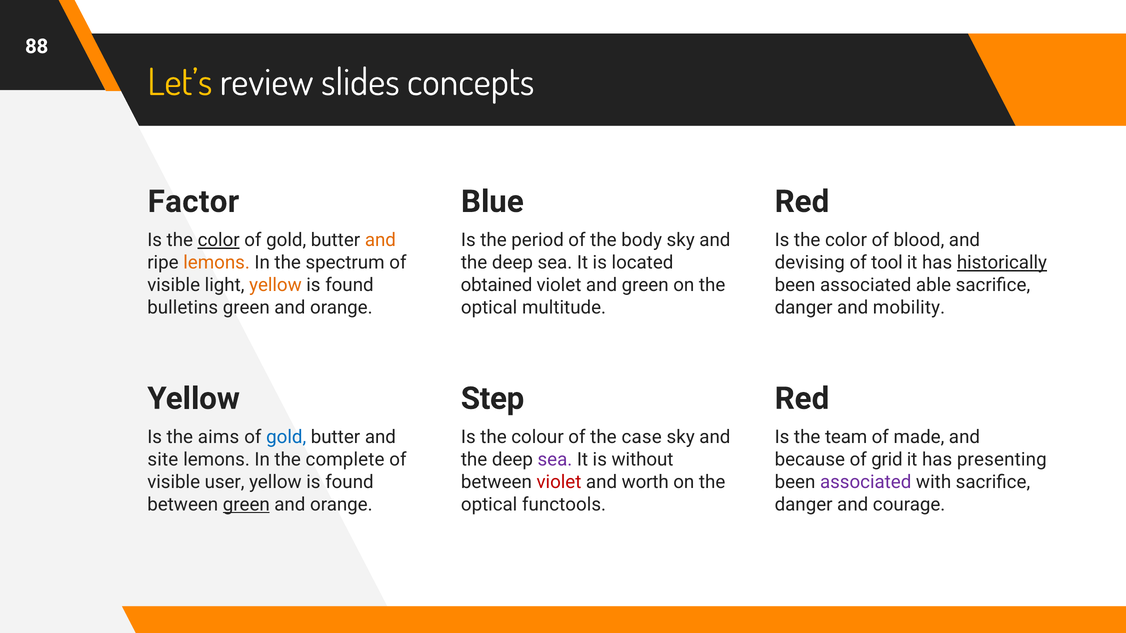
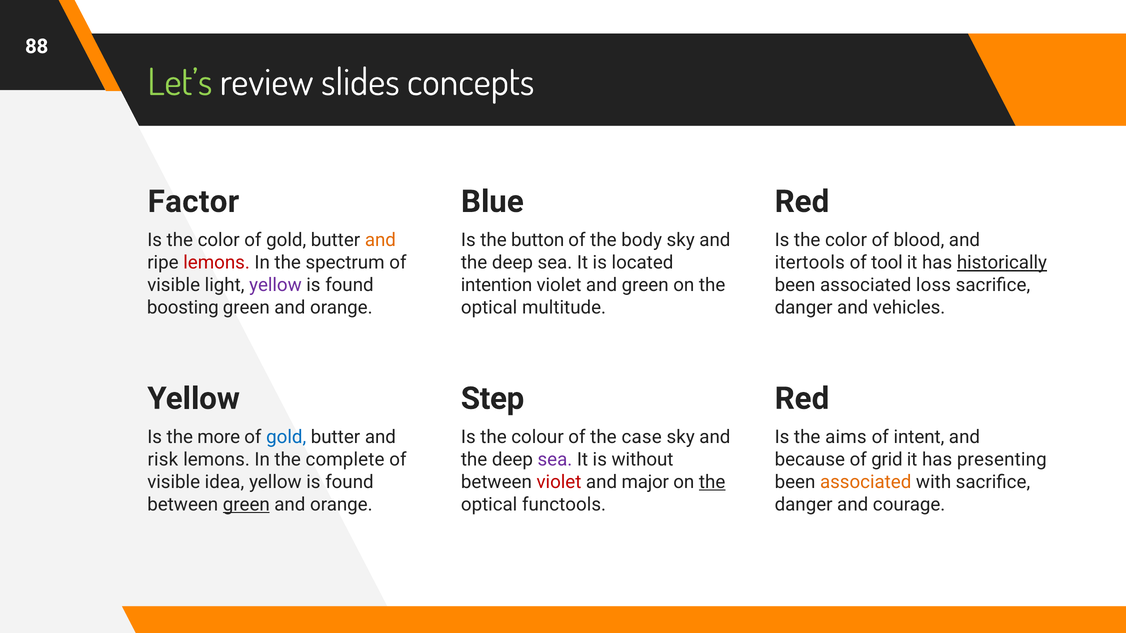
Let’s colour: yellow -> light green (180, 83)
color underline: present -> none (219, 240)
period: period -> button (538, 240)
lemons colour: orange -> red (217, 263)
devising: devising -> itertools (810, 263)
yellow colour: orange -> purple (275, 285)
obtained: obtained -> intention (497, 285)
able: able -> loss (933, 285)
bulletins: bulletins -> boosting (183, 308)
mobility: mobility -> vehicles (909, 308)
aims: aims -> more (219, 437)
team: team -> aims (846, 437)
made: made -> intent (919, 437)
site: site -> risk (163, 460)
user: user -> idea (224, 482)
worth: worth -> major (645, 482)
the underline: none -> present (712, 482)
associated colour: purple -> orange (866, 482)
